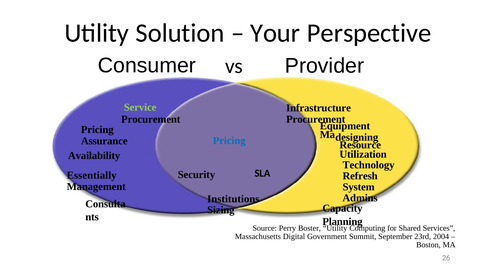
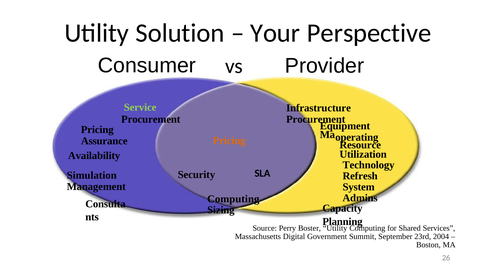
designing: designing -> operating (357, 138)
Pricing colour: blue -> orange (229, 141)
Essentially: Essentially -> Simulation (92, 176)
Institutions: Institutions -> Computing (233, 199)
